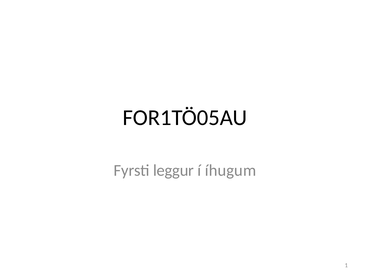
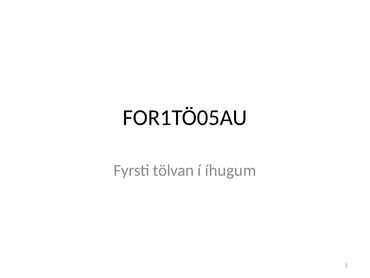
leggur: leggur -> tölvan (173, 170)
